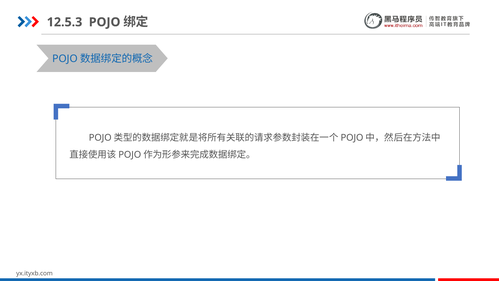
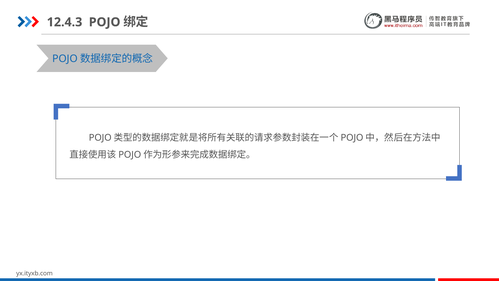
12.5.3: 12.5.3 -> 12.4.3 (65, 22)
